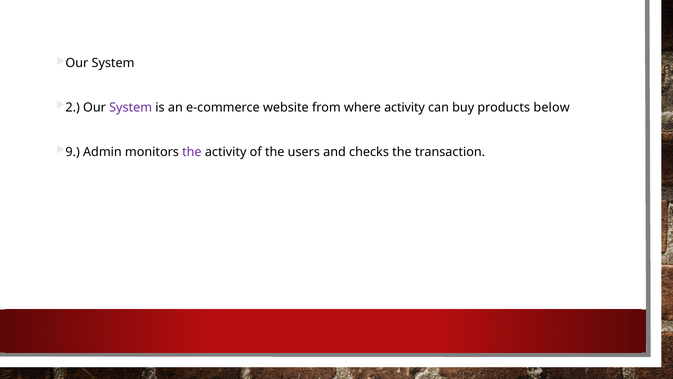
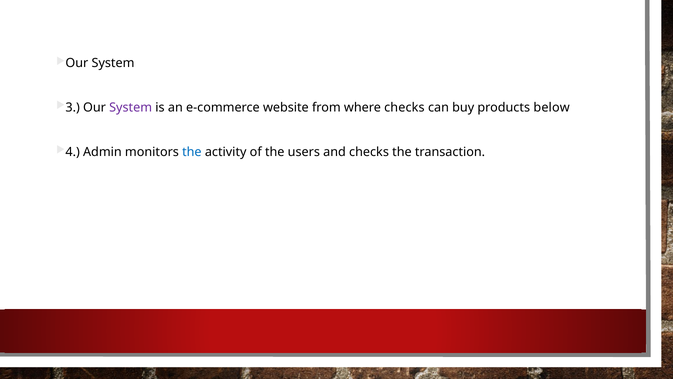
2: 2 -> 3 (73, 107)
where activity: activity -> checks (404, 107)
9: 9 -> 4 (73, 152)
the colour: purple -> blue (192, 152)
